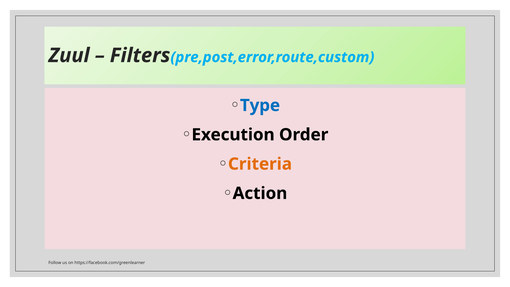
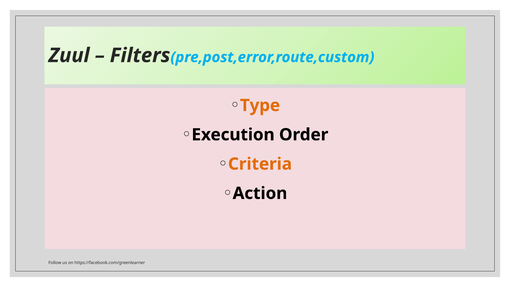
Type colour: blue -> orange (260, 105)
